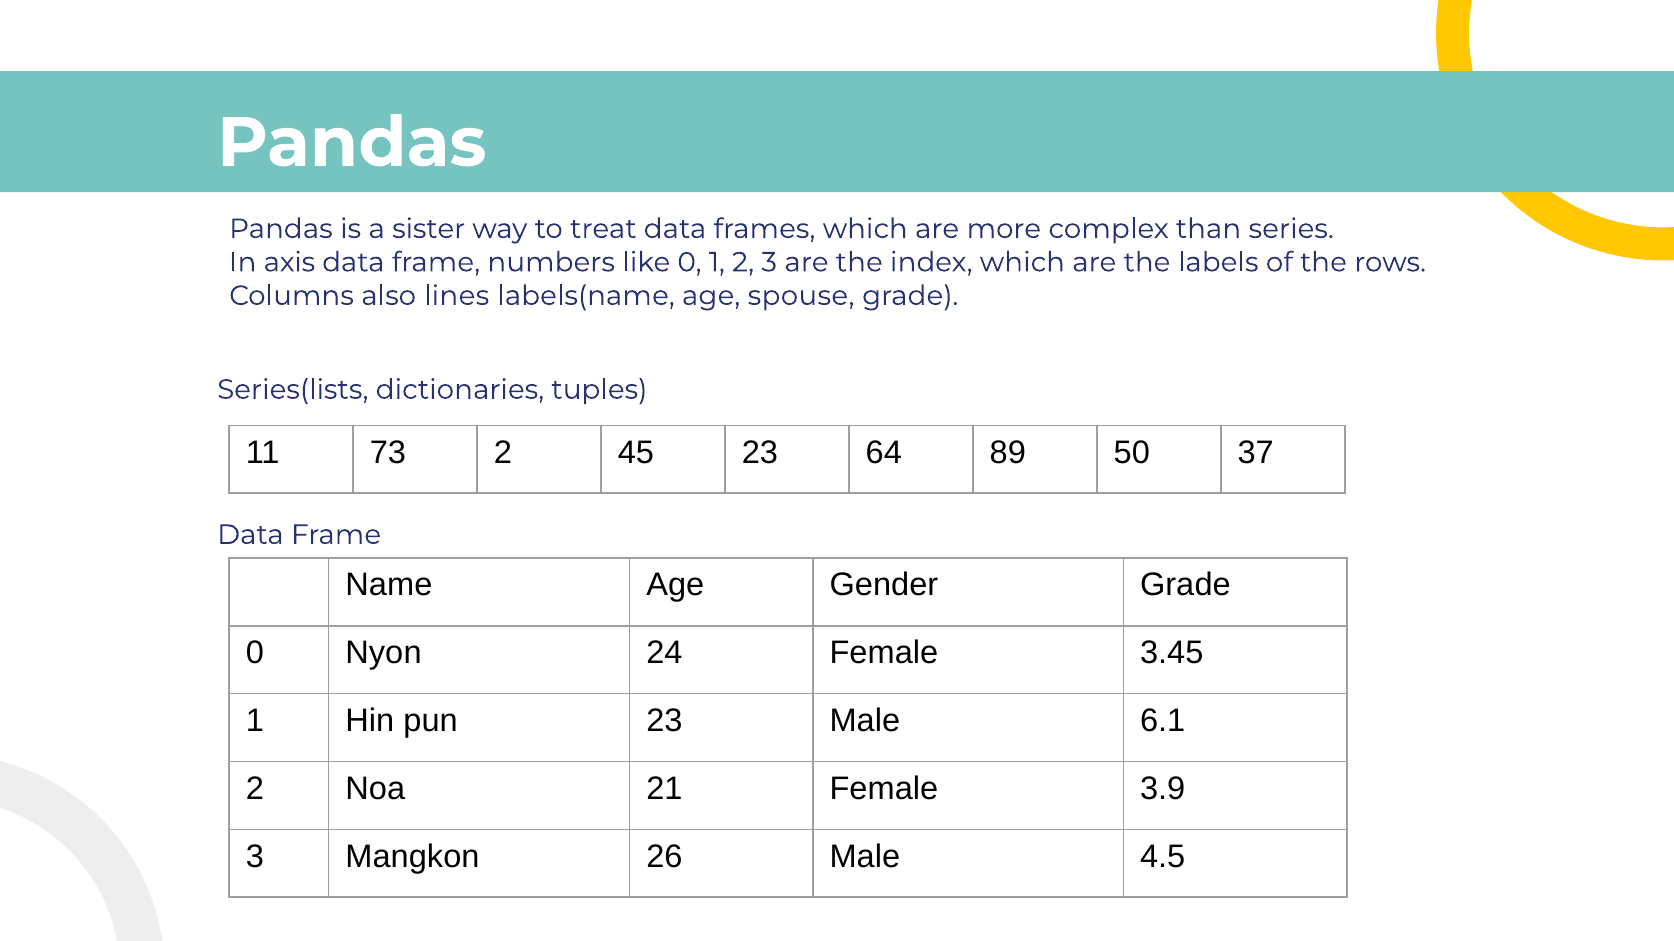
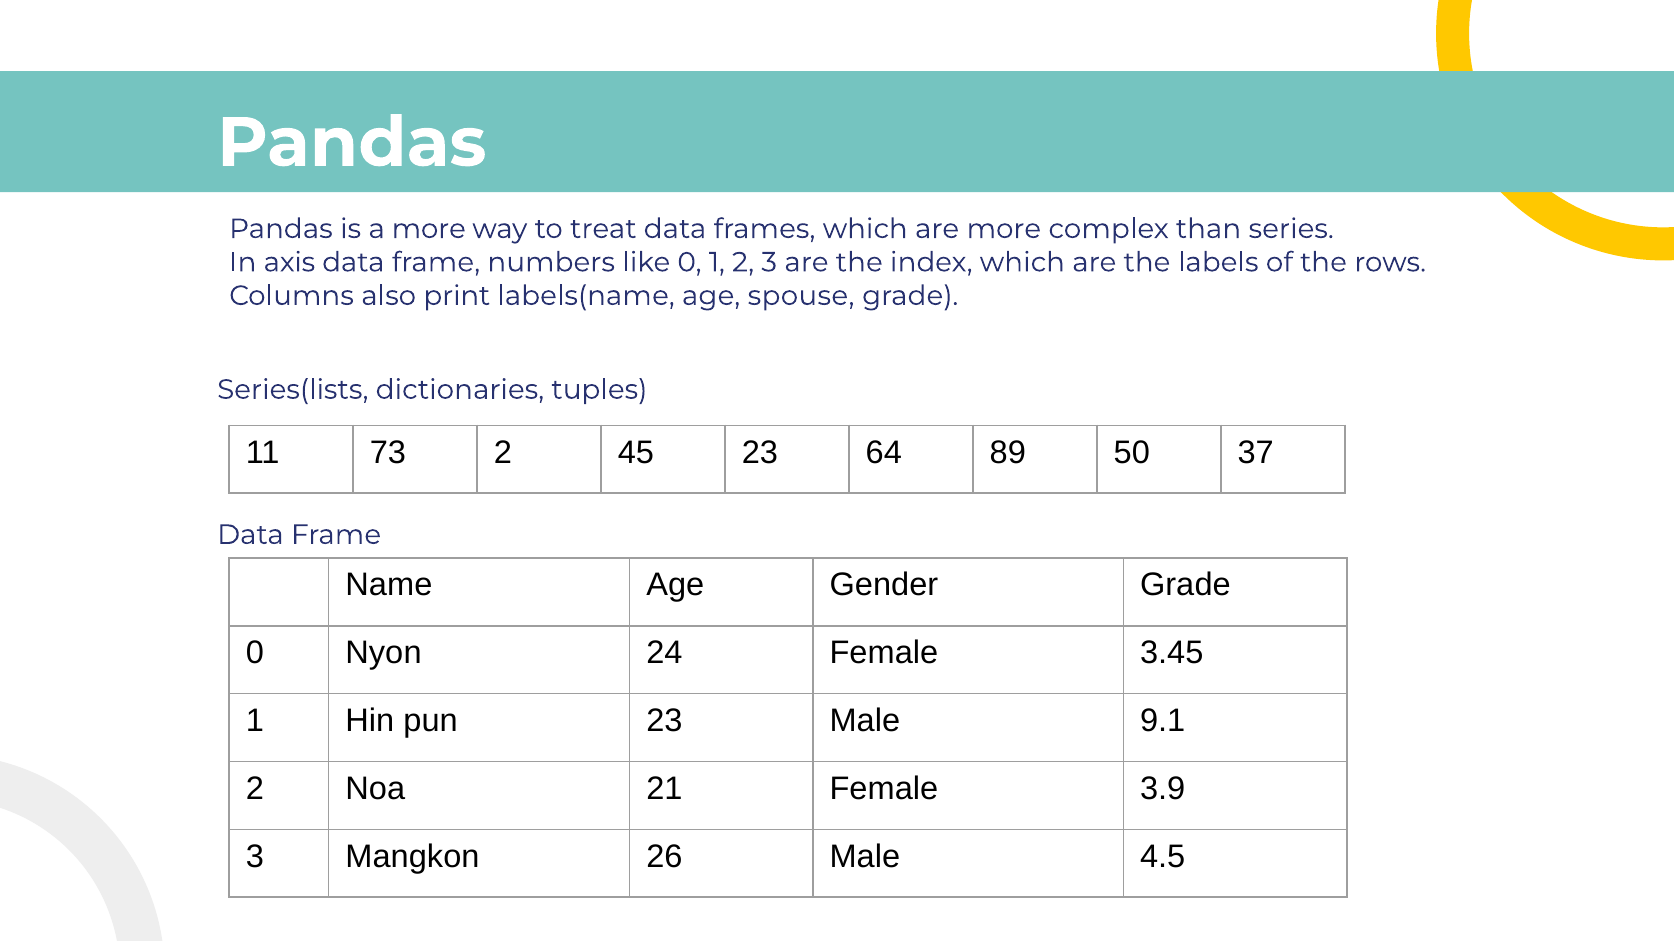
a sister: sister -> more (429, 229)
lines: lines -> print (457, 296)
6.1: 6.1 -> 9.1 (1163, 721)
